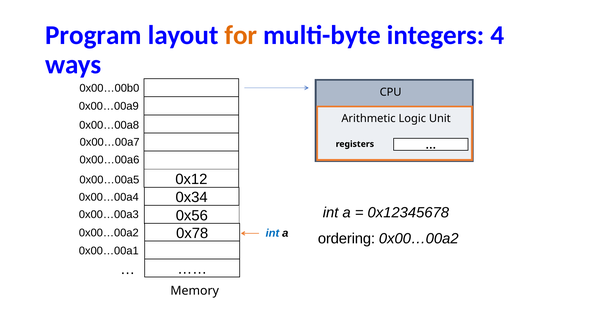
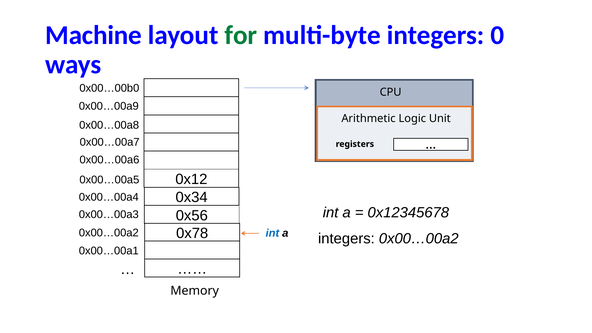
Program: Program -> Machine (93, 35)
for colour: orange -> green (241, 35)
4: 4 -> 0 (497, 35)
ordering: ordering -> integers (346, 239)
